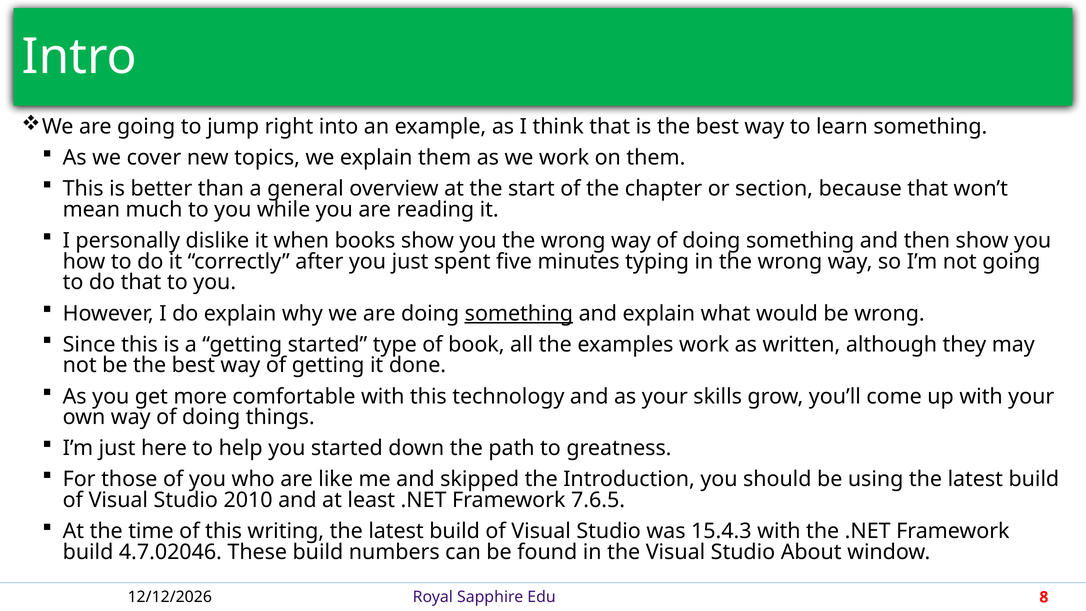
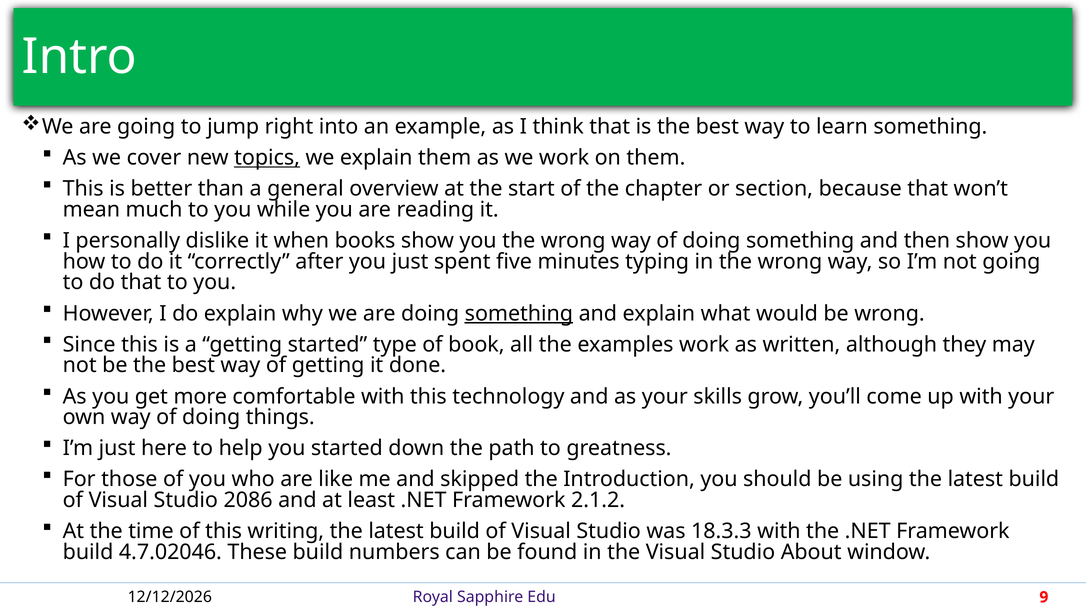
topics underline: none -> present (267, 158)
2010: 2010 -> 2086 (248, 500)
7.6.5: 7.6.5 -> 2.1.2 (598, 500)
15.4.3: 15.4.3 -> 18.3.3 (721, 531)
8: 8 -> 9 (1044, 597)
